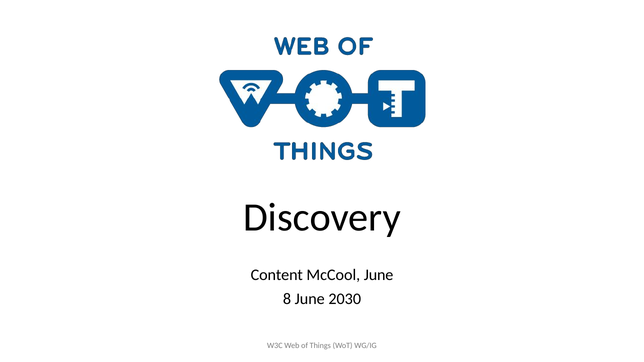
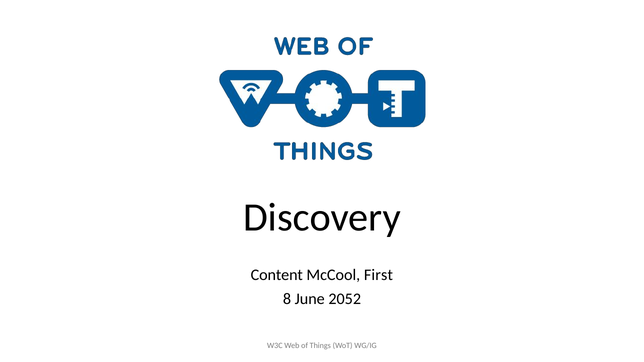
McCool June: June -> First (378, 275)
2030: 2030 -> 2052 (345, 299)
